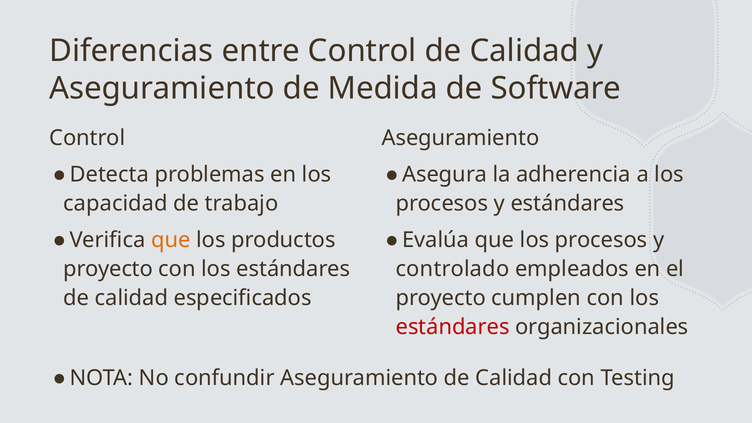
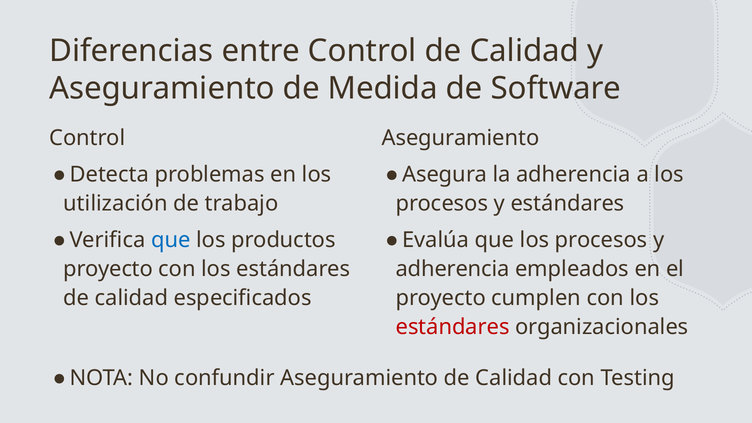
capacidad: capacidad -> utilización (115, 203)
que colour: orange -> blue (171, 240)
controlado: controlado -> adherencia (453, 269)
